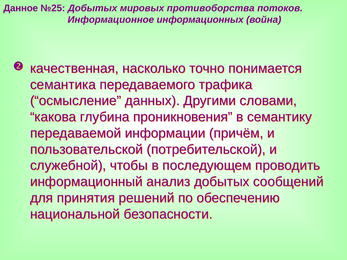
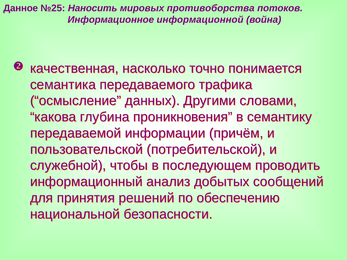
№25 Добытых: Добытых -> Наносить (93, 8)
информационных: информационных -> информационной (200, 20)
